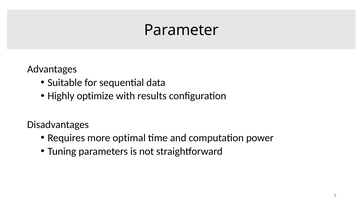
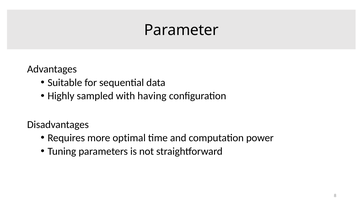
optimize: optimize -> sampled (95, 96)
results: results -> having (152, 96)
